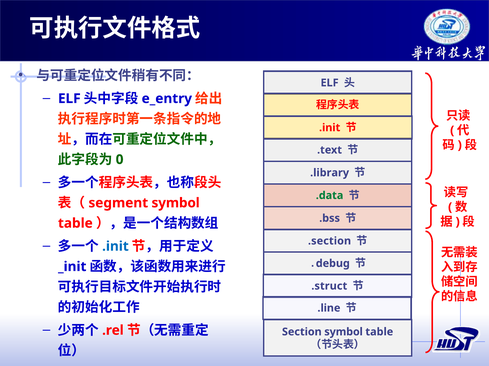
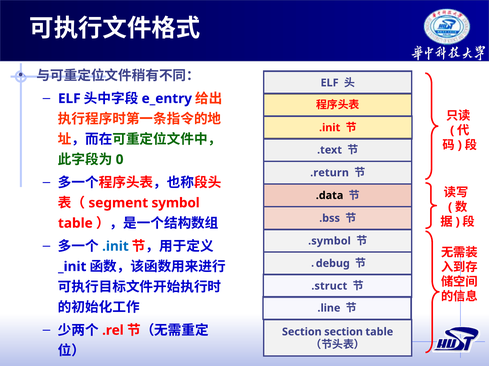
.library: .library -> .return (330, 173)
.data colour: green -> black (330, 196)
.section: .section -> .symbol (330, 241)
Section symbol: symbol -> section (344, 332)
